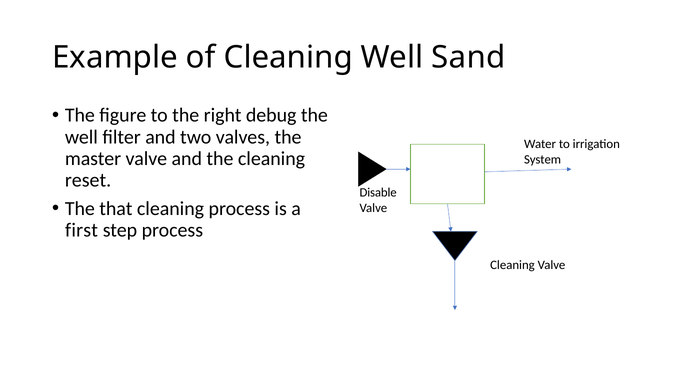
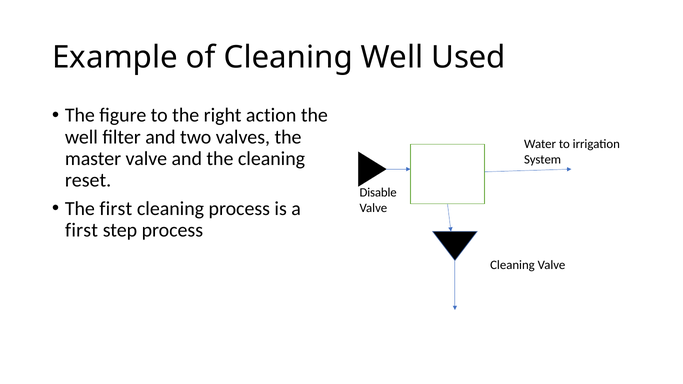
Sand: Sand -> Used (469, 57)
debug: debug -> action (271, 115)
The that: that -> first (116, 209)
